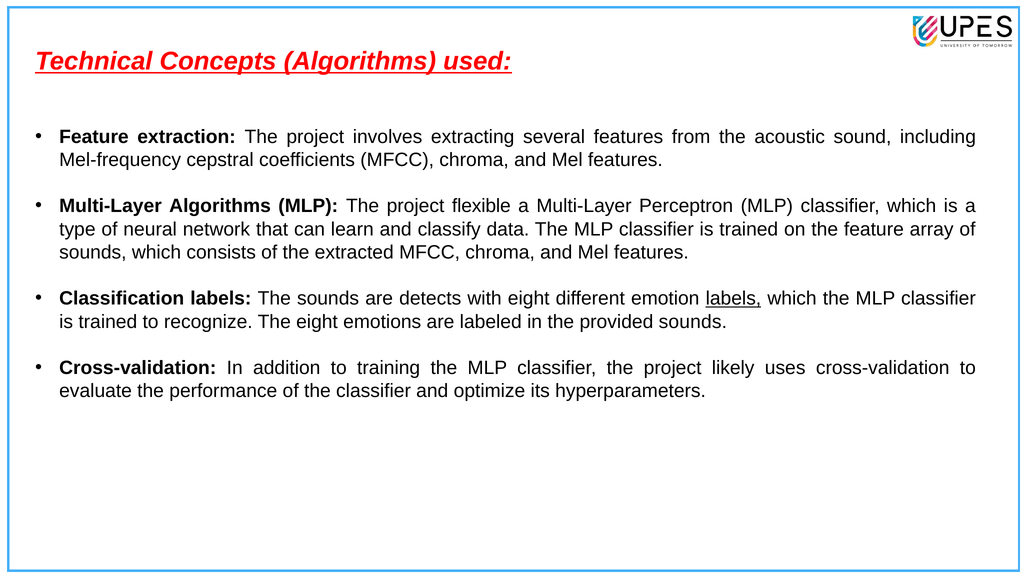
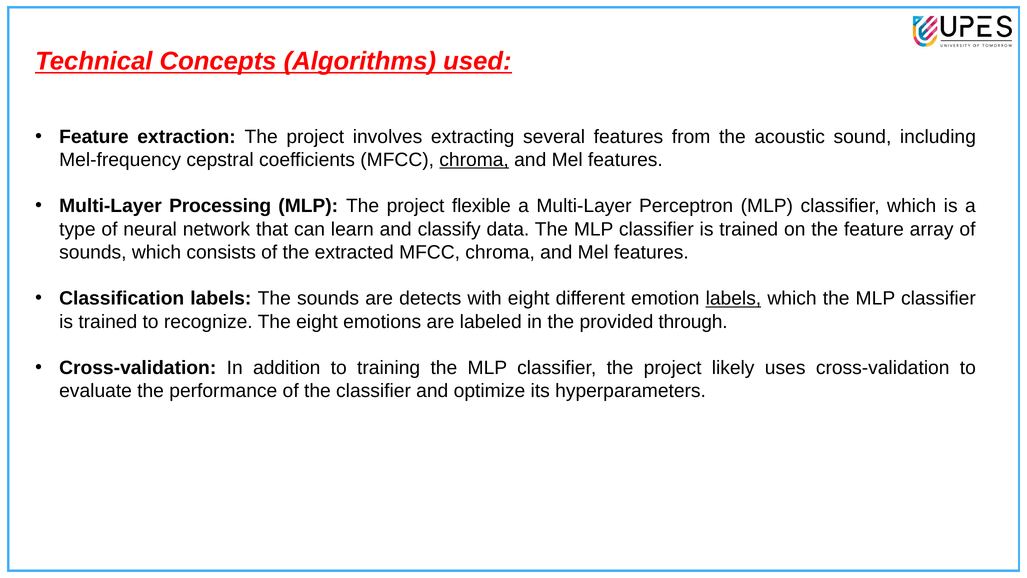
chroma underline: none -> present (474, 160)
Multi-Layer Algorithms: Algorithms -> Processing (220, 206)
provided sounds: sounds -> through (693, 322)
